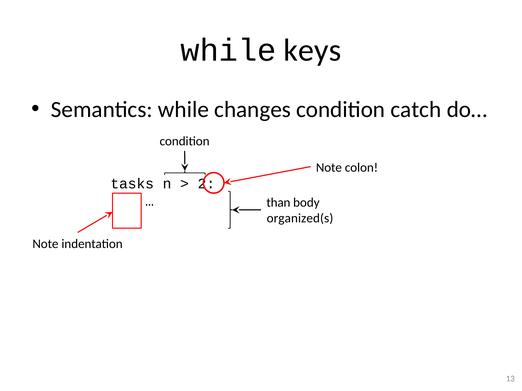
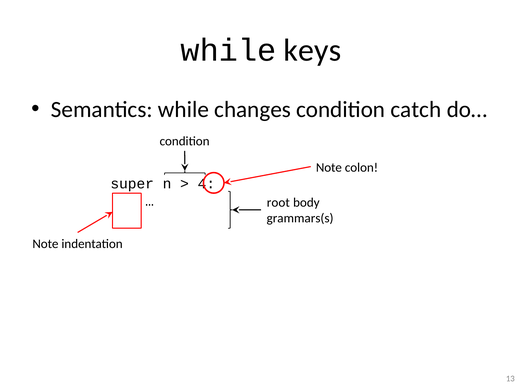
tasks: tasks -> super (132, 184)
2: 2 -> 4 (206, 184)
than: than -> root (278, 203)
organized(s: organized(s -> grammars(s (300, 219)
